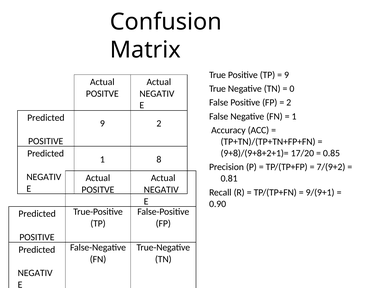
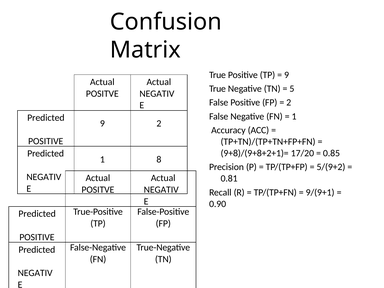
0: 0 -> 5 (292, 89)
7/(9+2: 7/(9+2 -> 5/(9+2 (331, 167)
